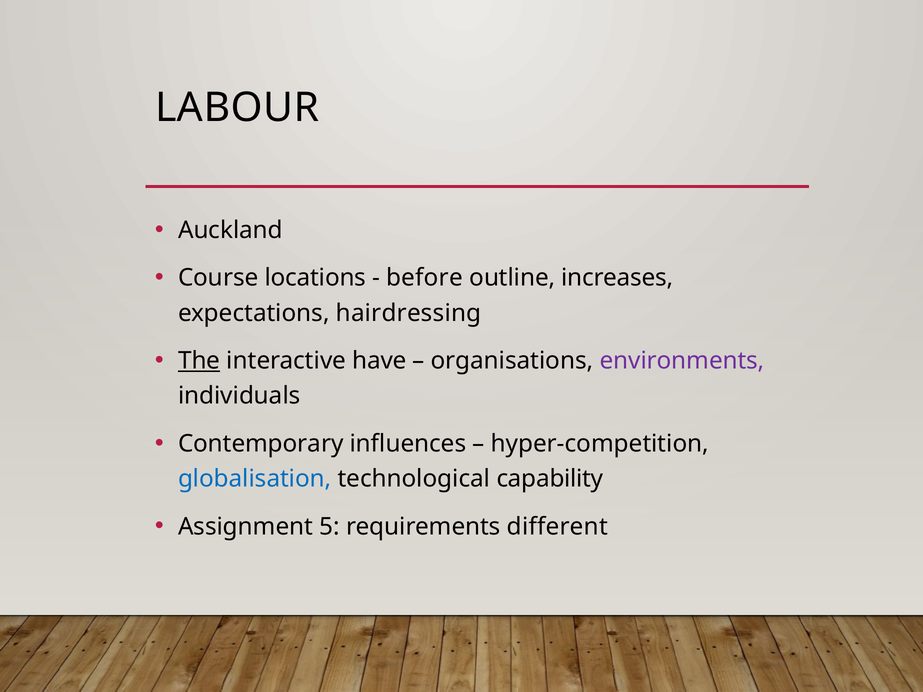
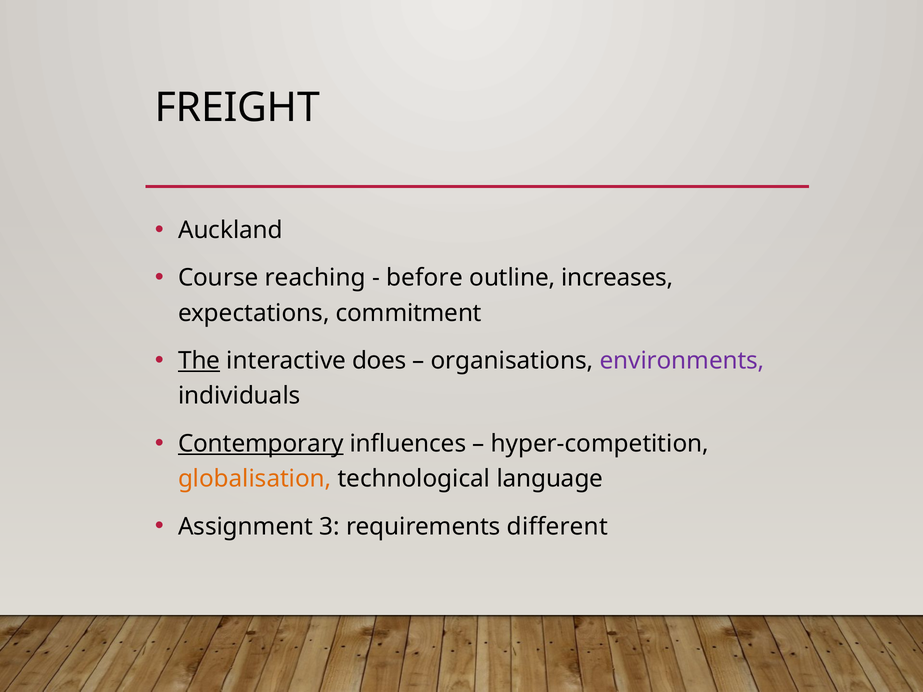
LABOUR: LABOUR -> FREIGHT (237, 108)
locations: locations -> reaching (315, 278)
hairdressing: hairdressing -> commitment (409, 313)
have: have -> does (379, 361)
Contemporary underline: none -> present (261, 444)
globalisation colour: blue -> orange (255, 479)
capability: capability -> language (550, 479)
5: 5 -> 3 (330, 527)
